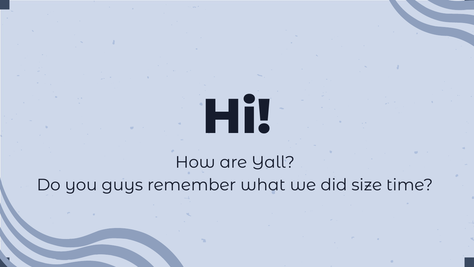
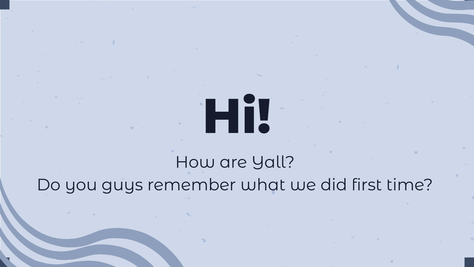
size: size -> first (367, 185)
